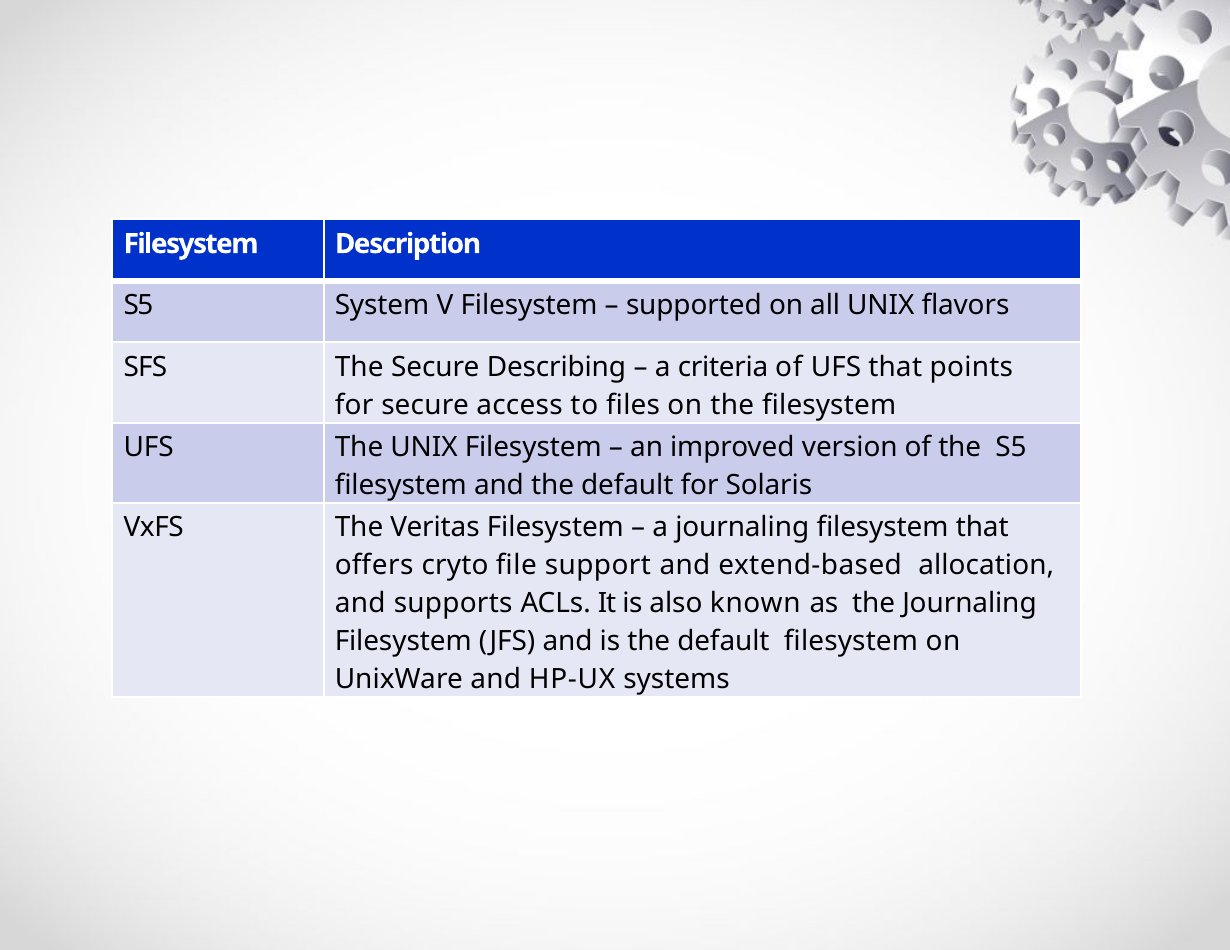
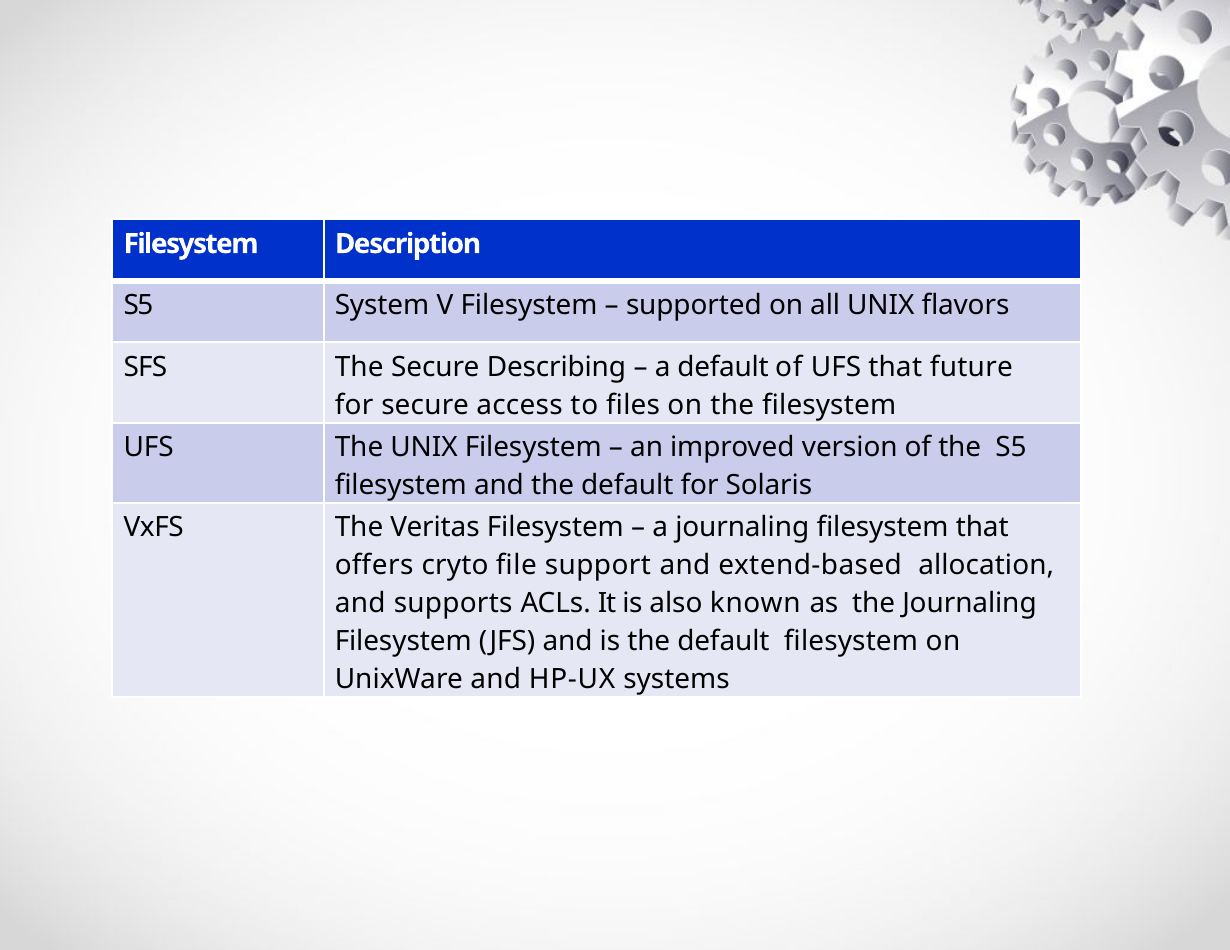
a criteria: criteria -> default (723, 367)
points: points -> future (971, 367)
